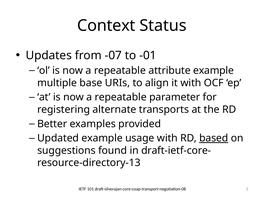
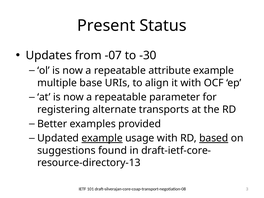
Context: Context -> Present (106, 26)
-01: -01 -> -30 (148, 55)
example underline: none -> present (102, 138)
